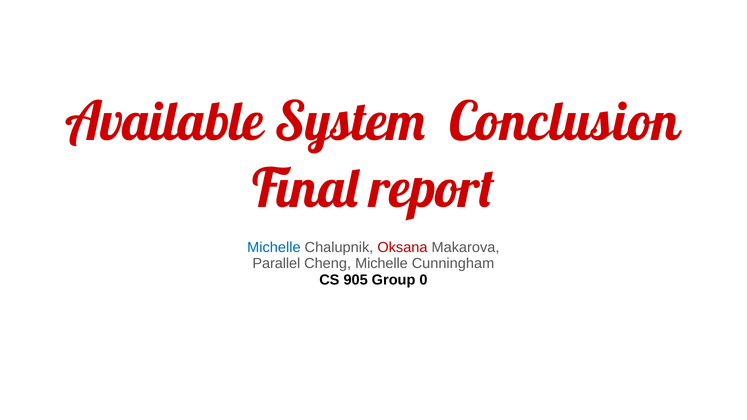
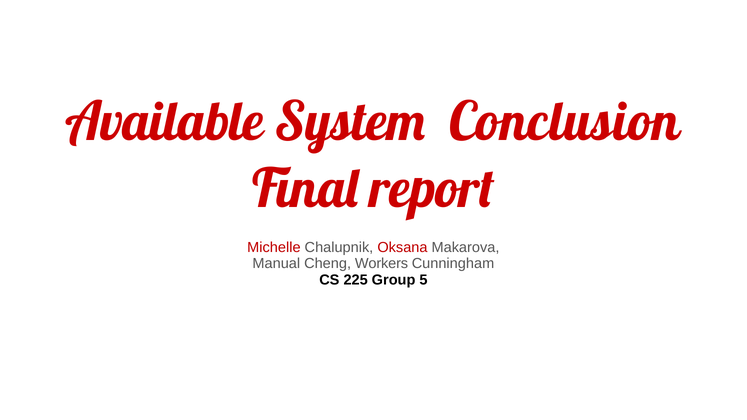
Michelle colour: blue -> red (274, 247)
Parallel: Parallel -> Manual (276, 264)
Cheng Michelle: Michelle -> Workers (382, 264)
905: 905 -> 225 (356, 280)
0: 0 -> 5 (424, 280)
